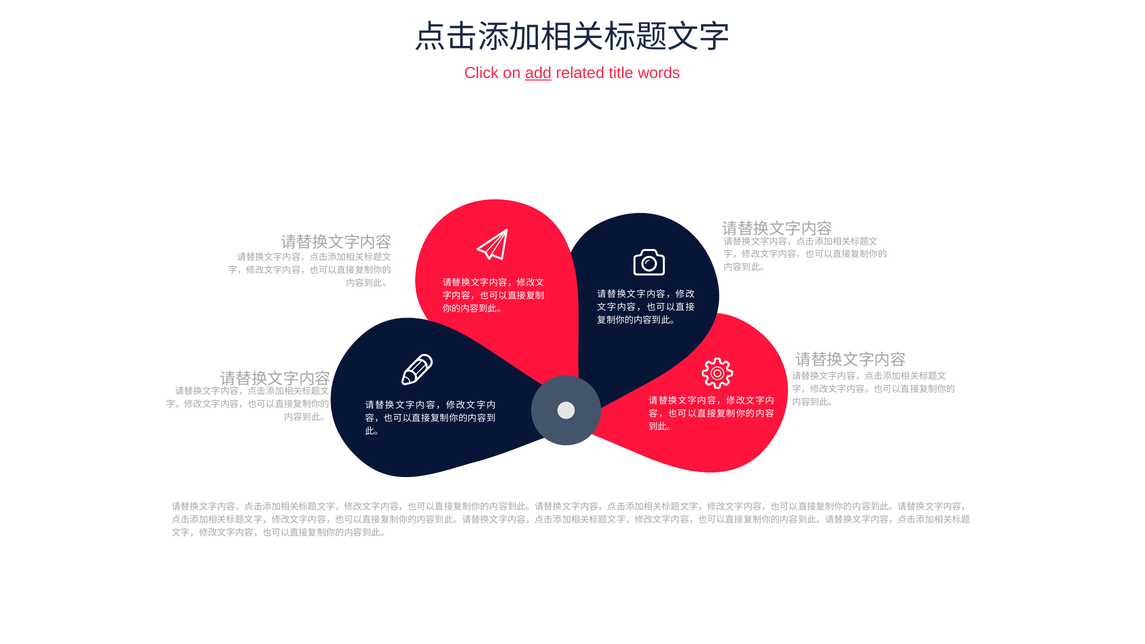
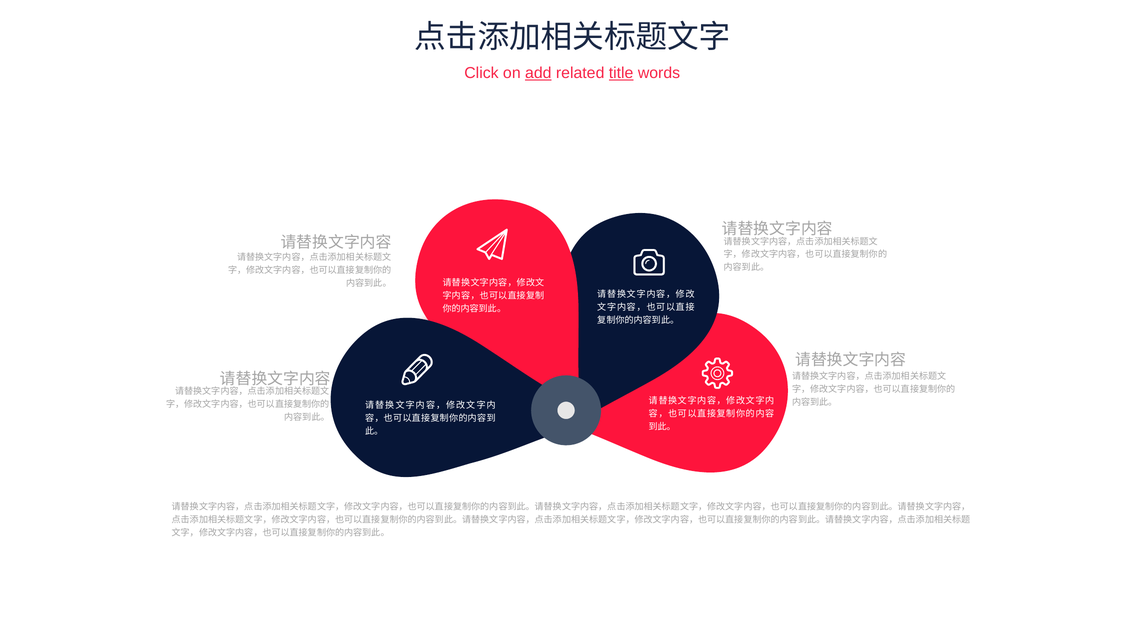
title underline: none -> present (621, 73)
